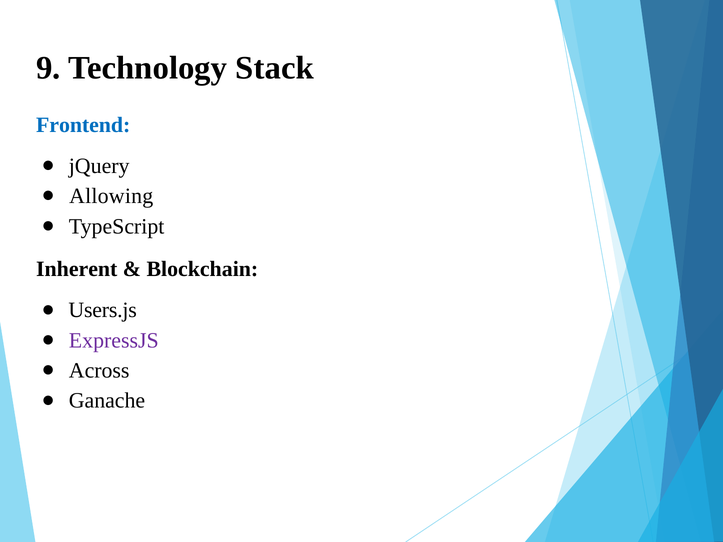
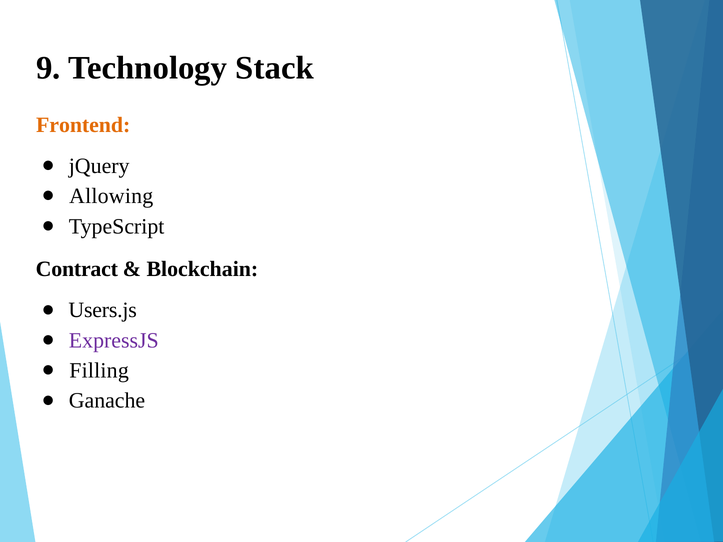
Frontend colour: blue -> orange (83, 125)
Inherent: Inherent -> Contract (77, 269)
Across: Across -> Filling (99, 371)
